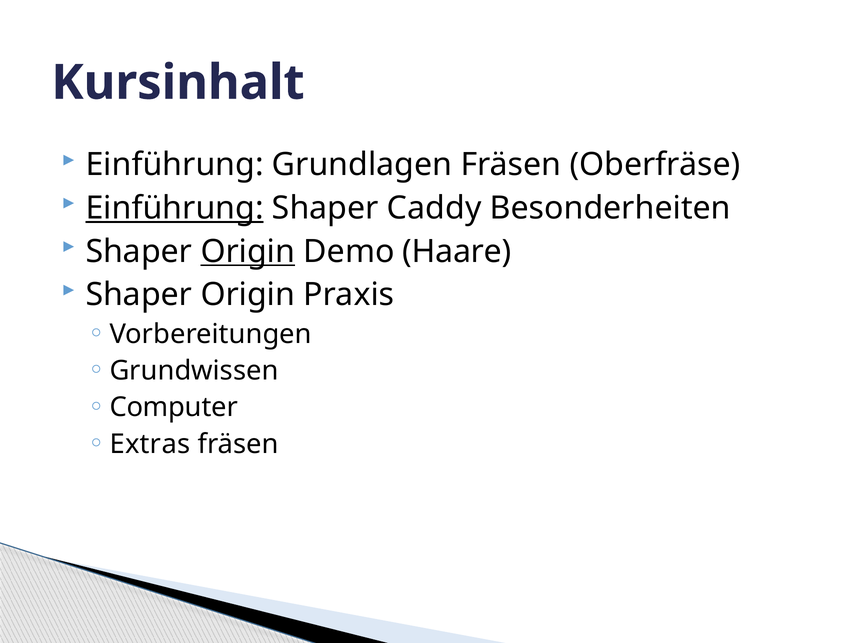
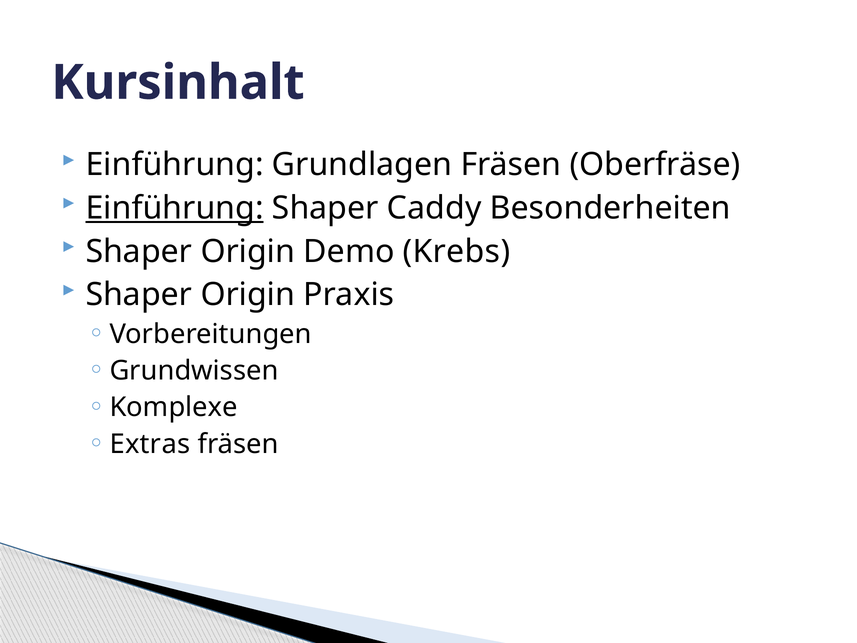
Origin underline: present -> none (248, 251)
Haare: Haare -> Krebs (457, 251)
Computer: Computer -> Komplexe (174, 407)
